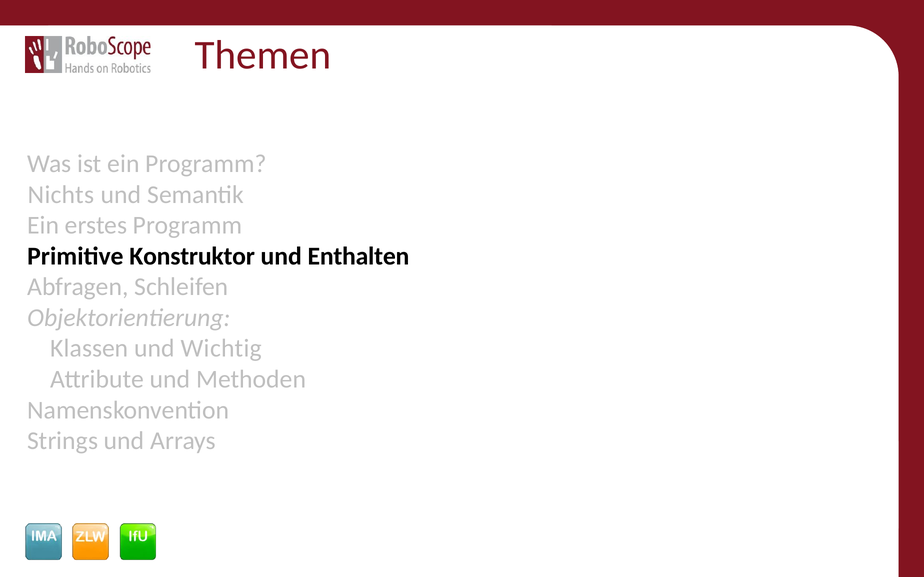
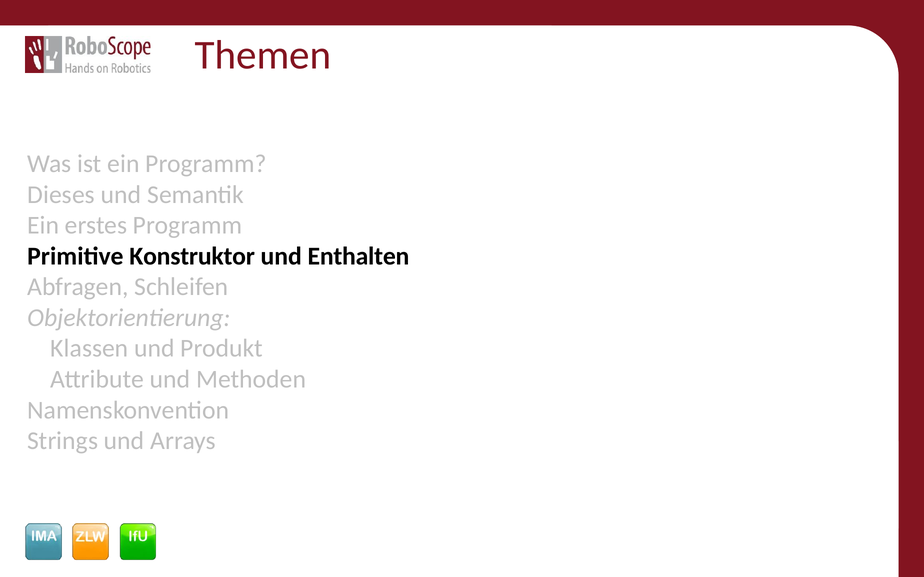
Nichts: Nichts -> Dieses (61, 195)
Wichtig: Wichtig -> Produkt (222, 349)
